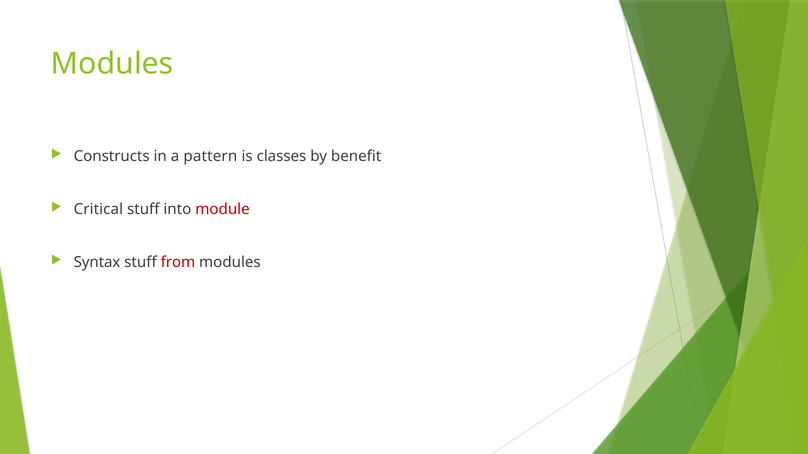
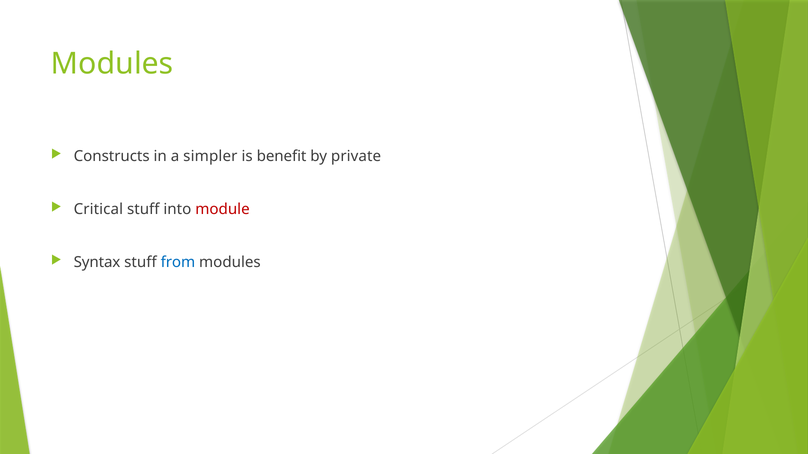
pattern: pattern -> simpler (210, 156)
classes: classes -> benefit (282, 156)
benefit: benefit -> private (356, 156)
from colour: red -> blue (178, 263)
